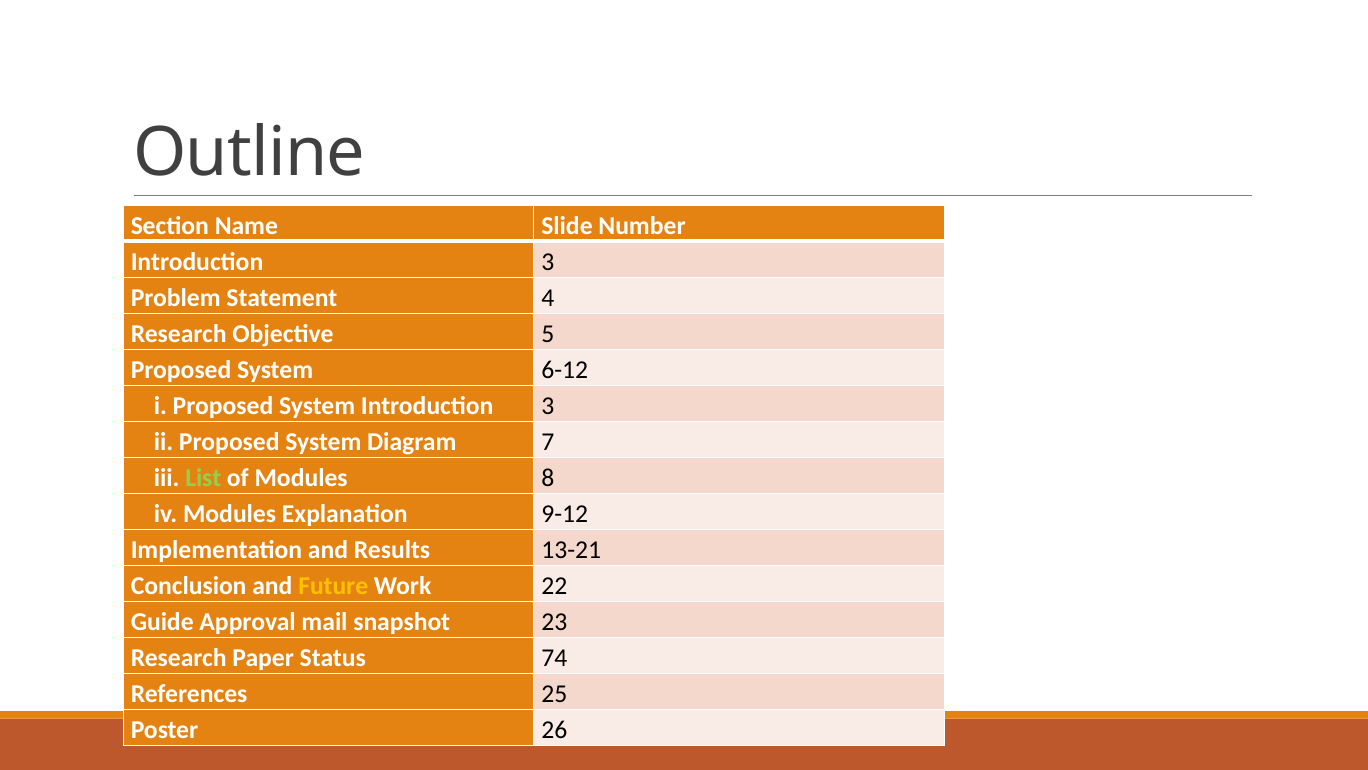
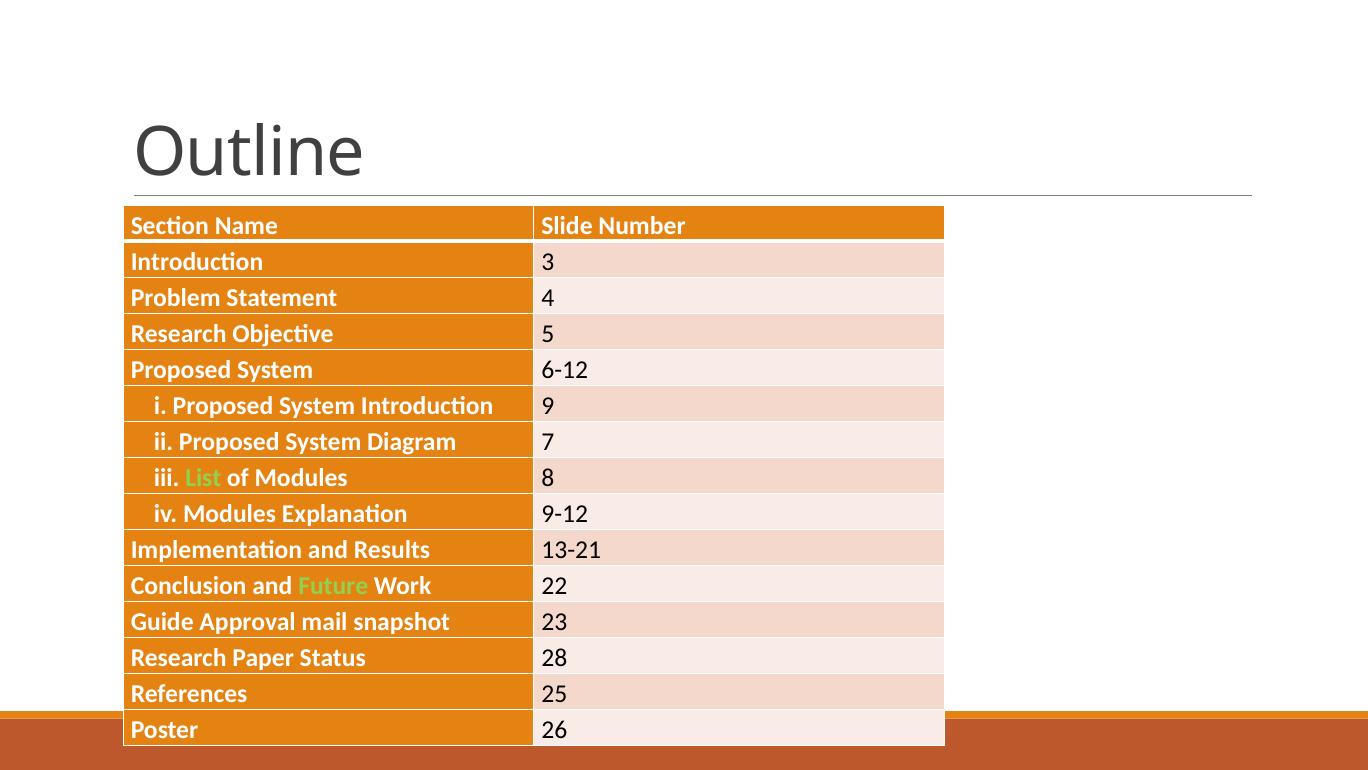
System Introduction 3: 3 -> 9 (548, 406)
Future colour: yellow -> light green (333, 586)
74: 74 -> 28 (554, 658)
